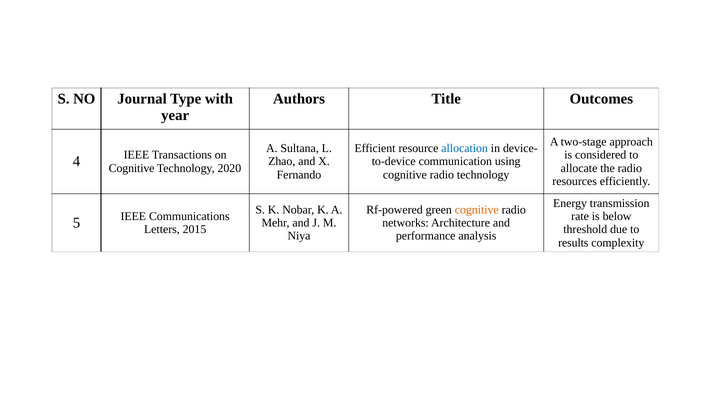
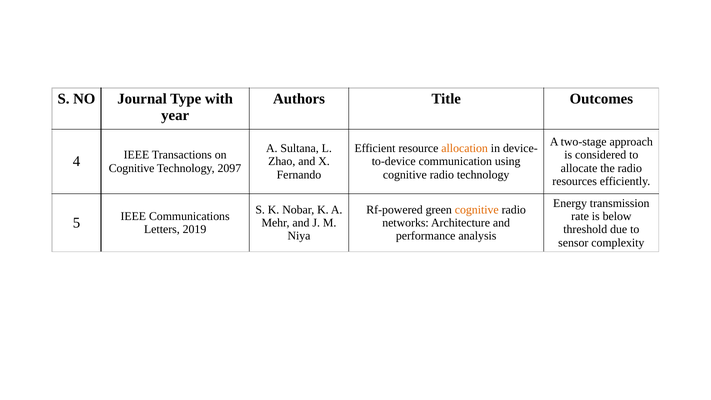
allocation colour: blue -> orange (465, 148)
2020: 2020 -> 2097 (229, 168)
2015: 2015 -> 2019 (194, 229)
results: results -> sensor (573, 243)
